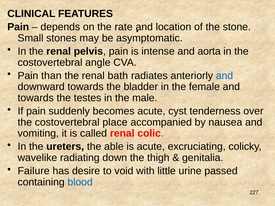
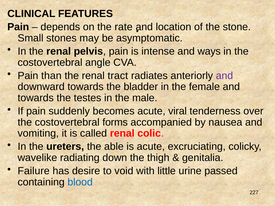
aorta: aorta -> ways (209, 51)
bath: bath -> tract (118, 76)
and colour: blue -> purple (224, 76)
cyst: cyst -> viral (178, 111)
place: place -> forms (115, 122)
